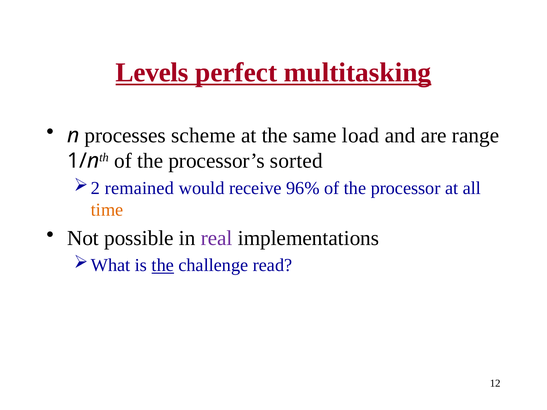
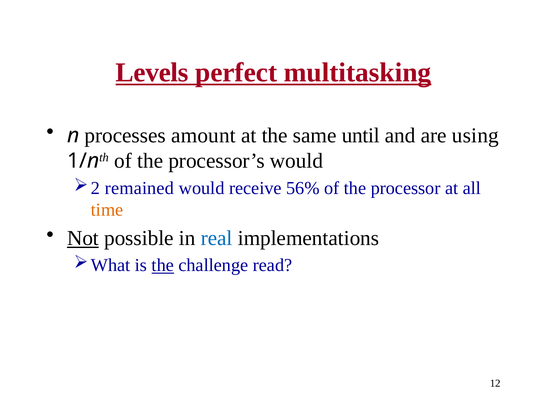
scheme: scheme -> amount (203, 136)
load: load -> until (361, 136)
range: range -> using (475, 136)
processor’s sorted: sorted -> would (297, 161)
96%: 96% -> 56% (303, 188)
Not underline: none -> present (83, 238)
real colour: purple -> blue (217, 238)
